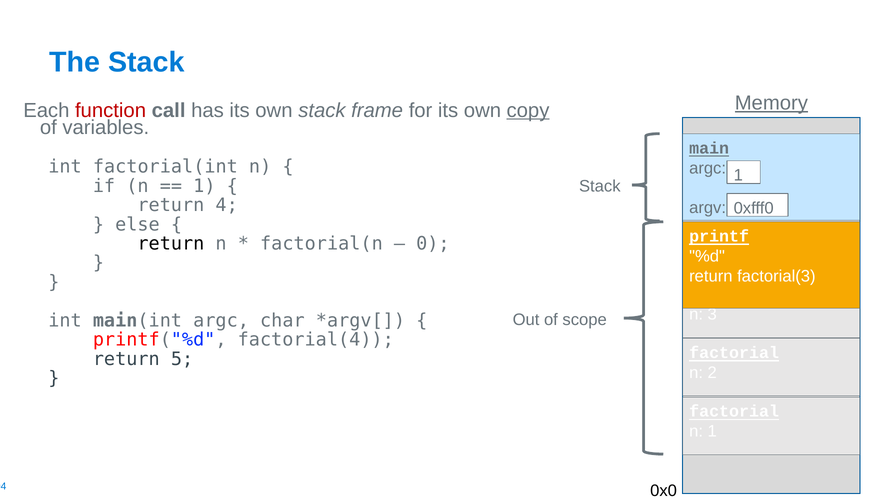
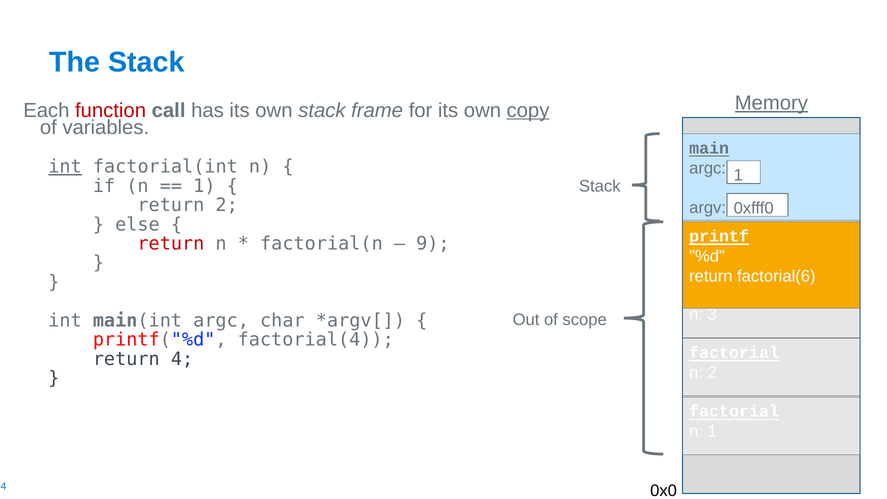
int underline: none -> present (65, 167)
return 4: 4 -> 2 (227, 205)
return colour: black -> red (171, 244)
0: 0 -> 9 (433, 244)
factorial(3: factorial(3 -> factorial(6 (776, 276)
return 5: 5 -> 4 (182, 359)
